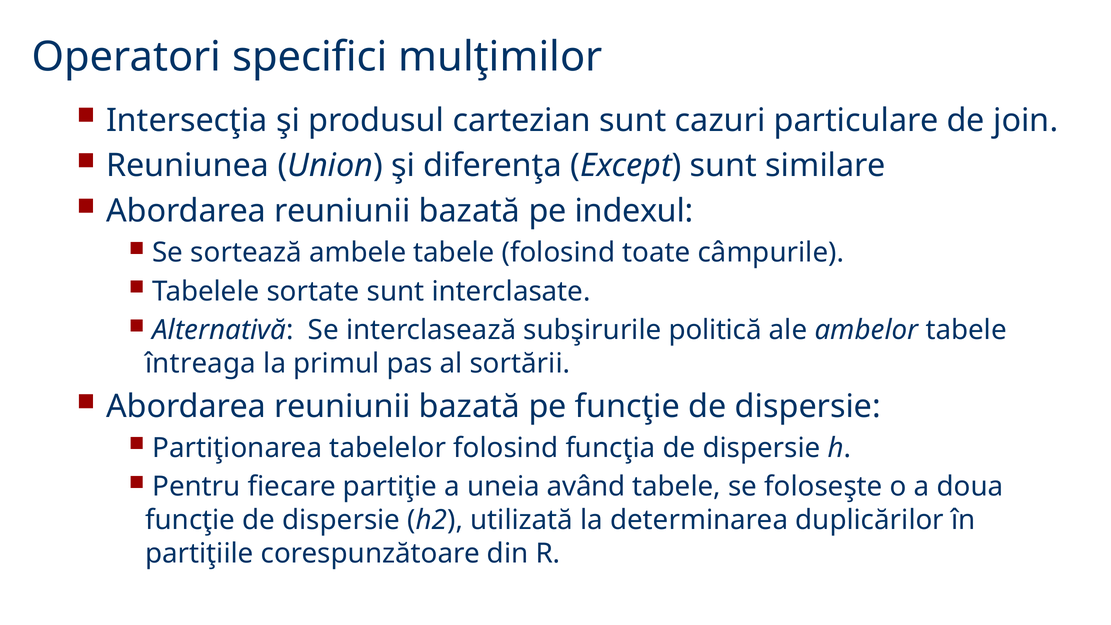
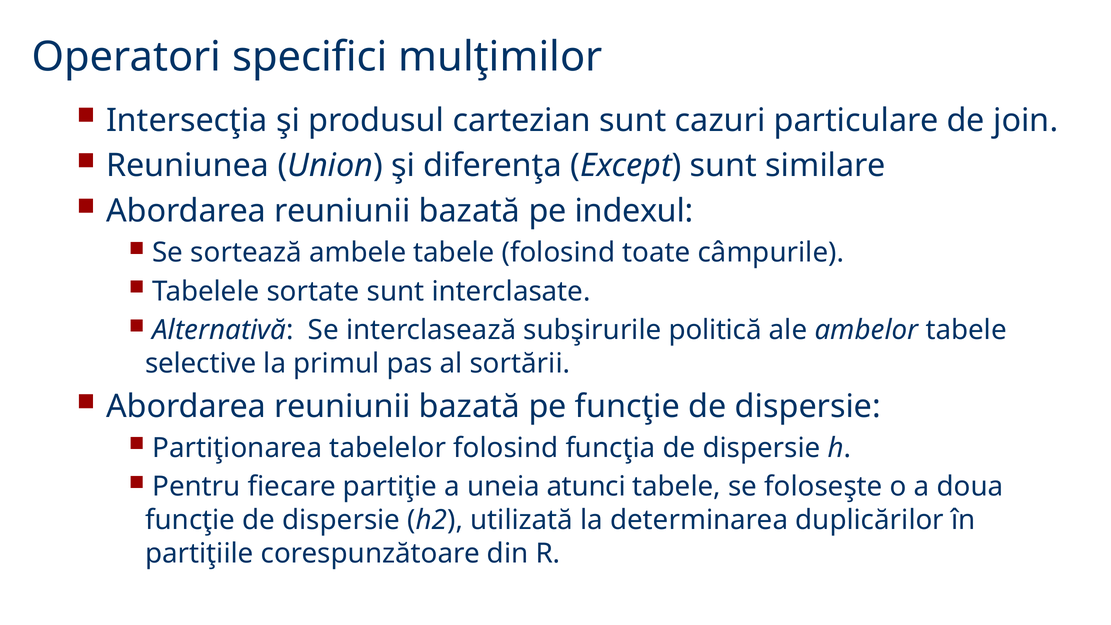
întreaga: întreaga -> selective (201, 364)
având: având -> atunci (586, 487)
